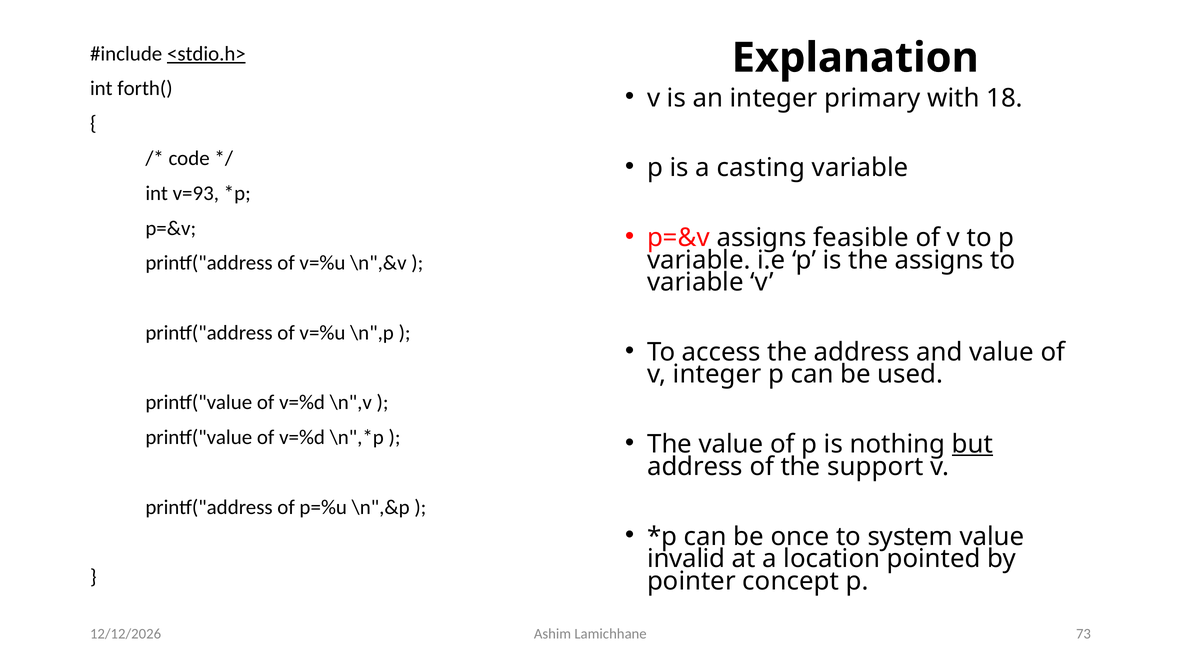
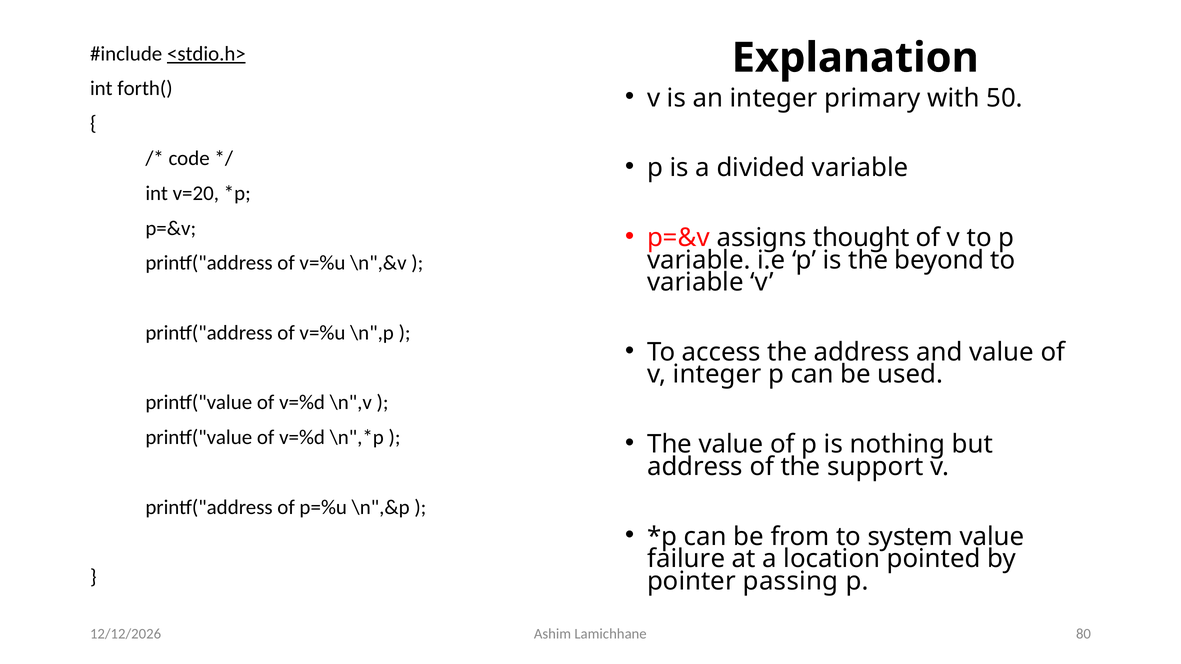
18: 18 -> 50 (1005, 98)
casting: casting -> divided (761, 168)
v=93: v=93 -> v=20 (196, 193)
feasible: feasible -> thought (861, 238)
the assigns: assigns -> beyond (939, 260)
but underline: present -> none (972, 445)
once: once -> from (800, 537)
invalid: invalid -> failure (686, 559)
concept: concept -> passing (791, 581)
73: 73 -> 80 (1083, 634)
